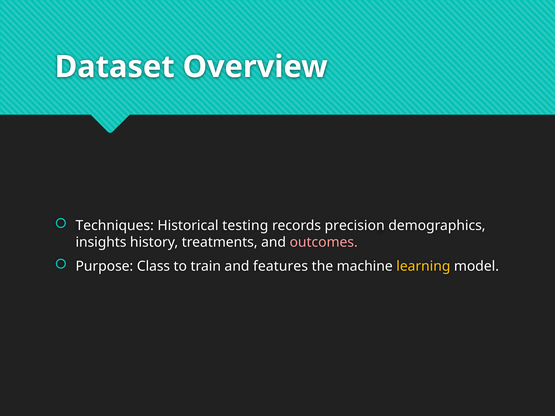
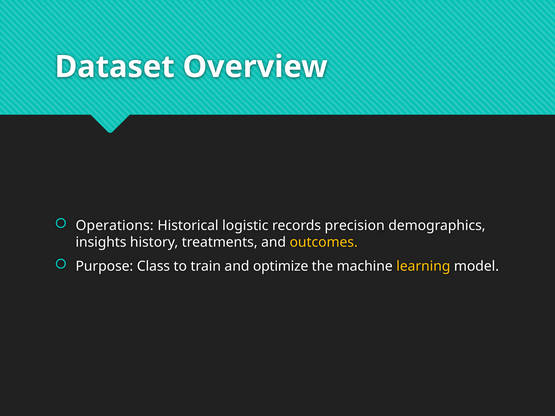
Techniques: Techniques -> Operations (115, 226)
testing: testing -> logistic (245, 226)
outcomes colour: pink -> yellow (324, 242)
features: features -> optimize (281, 267)
